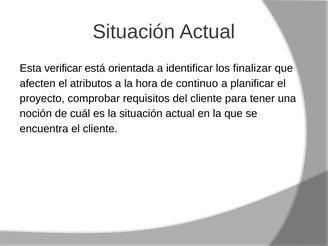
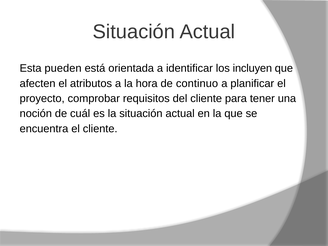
verificar: verificar -> pueden (63, 68)
finalizar: finalizar -> incluyen (252, 68)
